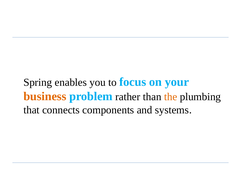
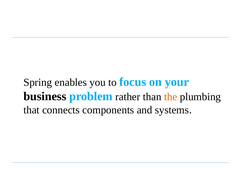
business colour: orange -> black (45, 96)
